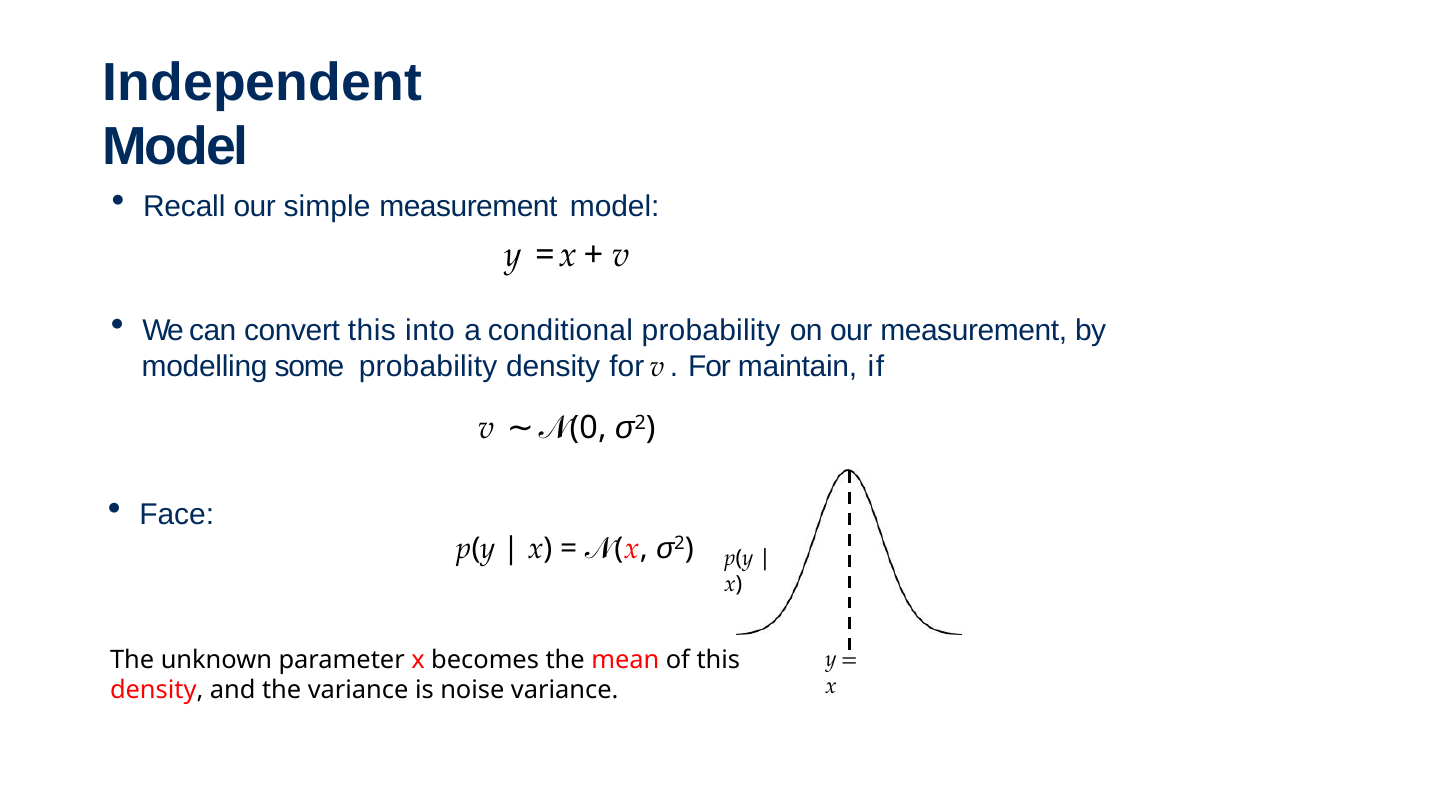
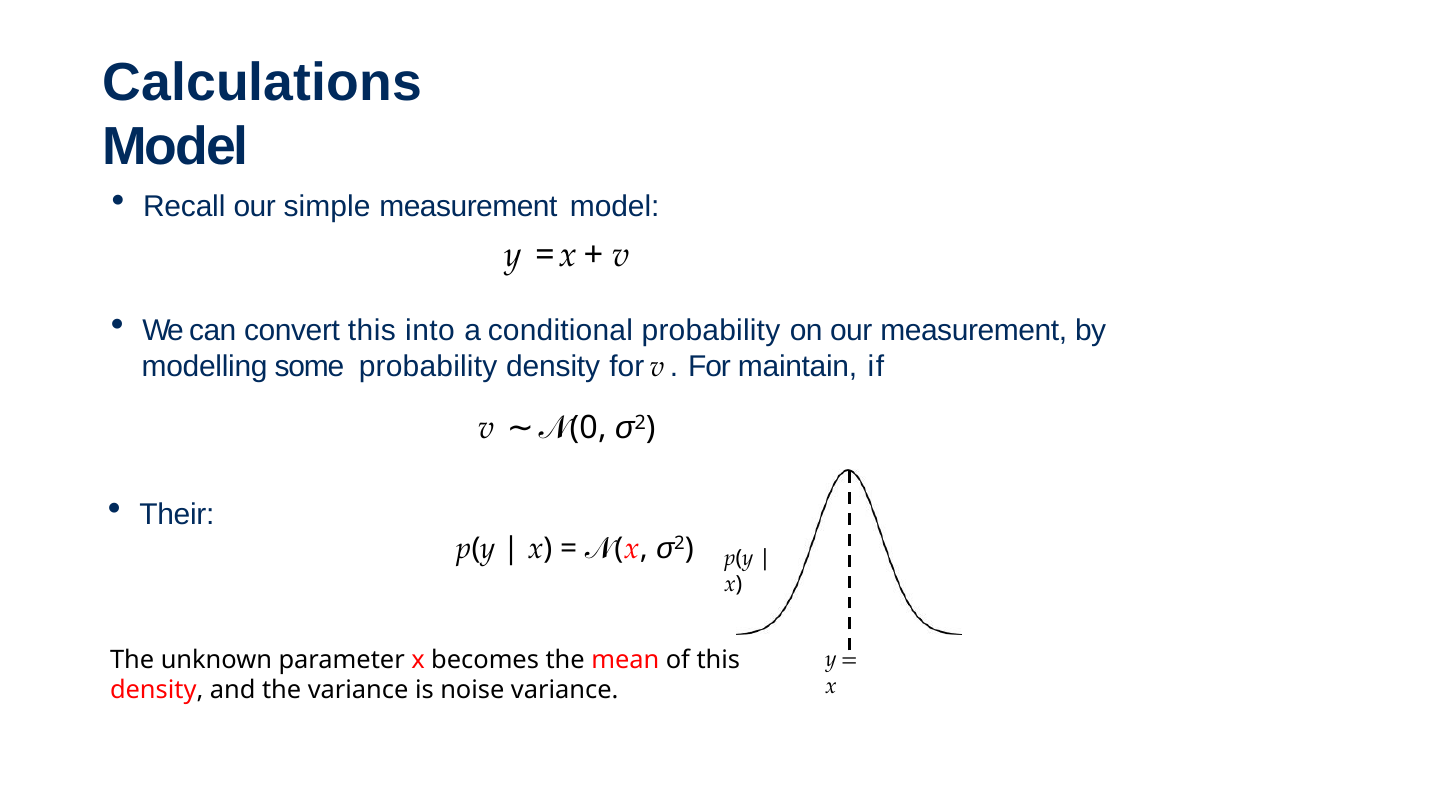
Independent: Independent -> Calculations (262, 83)
Face: Face -> Their (177, 514)
